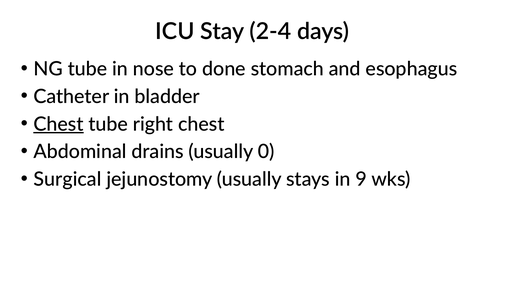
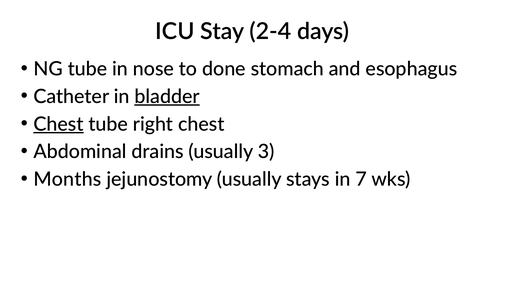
bladder underline: none -> present (167, 96)
0: 0 -> 3 (266, 152)
Surgical: Surgical -> Months (67, 179)
9: 9 -> 7 (361, 179)
